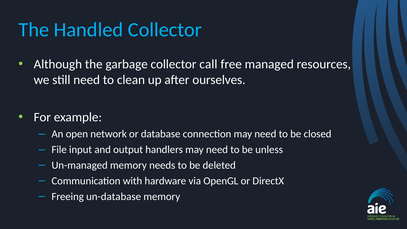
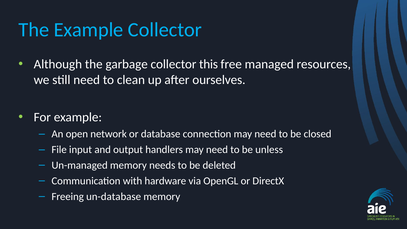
The Handled: Handled -> Example (89, 30)
call: call -> this (209, 64)
